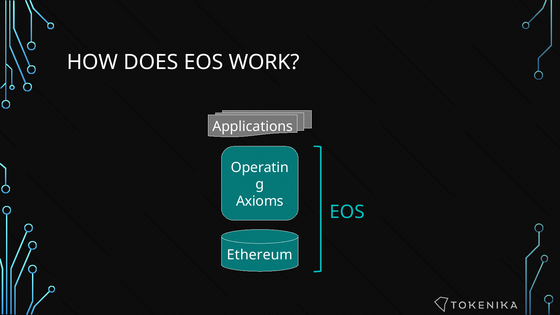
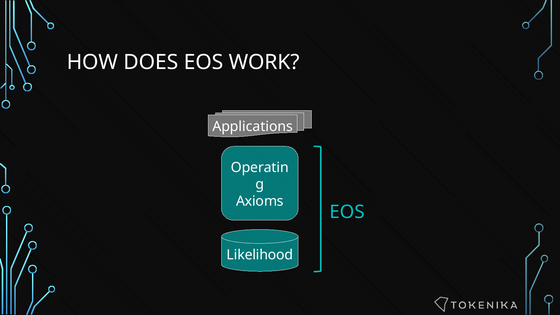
Ethereum: Ethereum -> Likelihood (260, 255)
